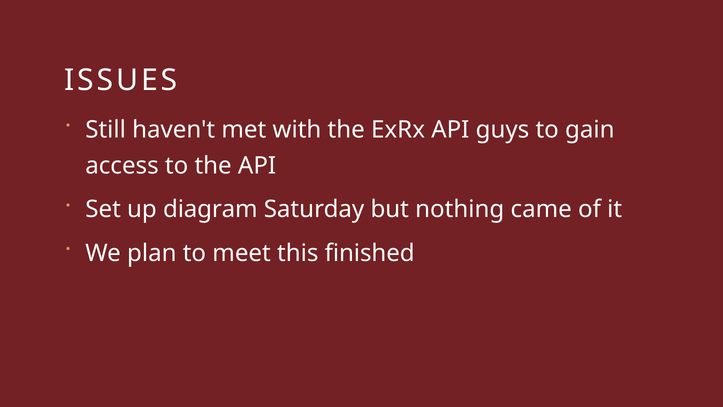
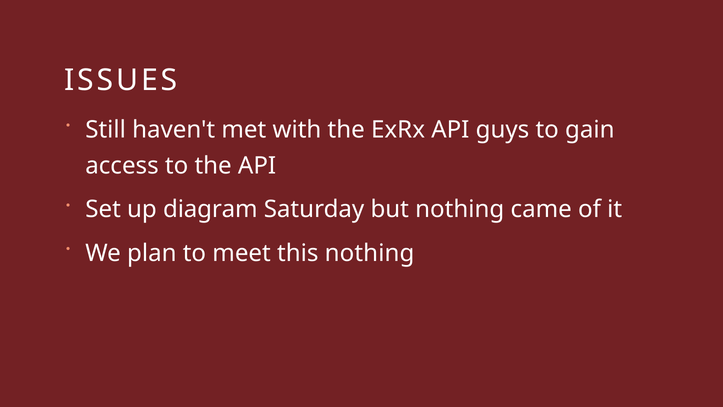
this finished: finished -> nothing (370, 253)
